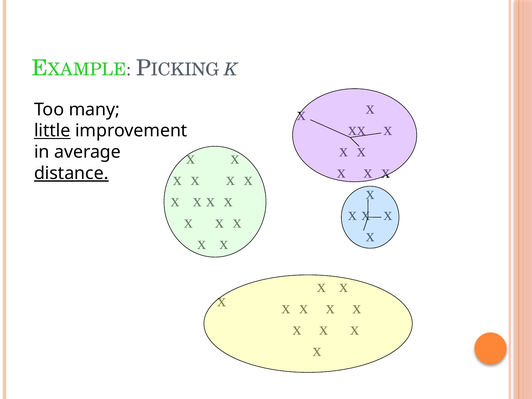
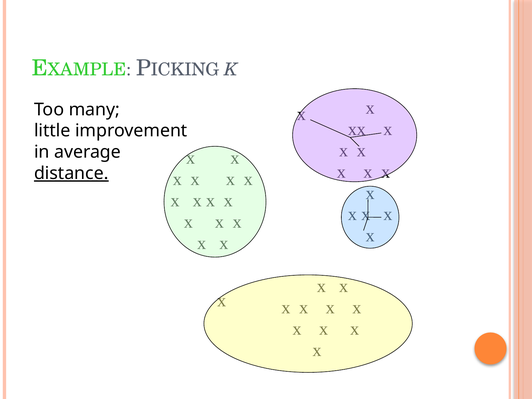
little underline: present -> none (52, 131)
